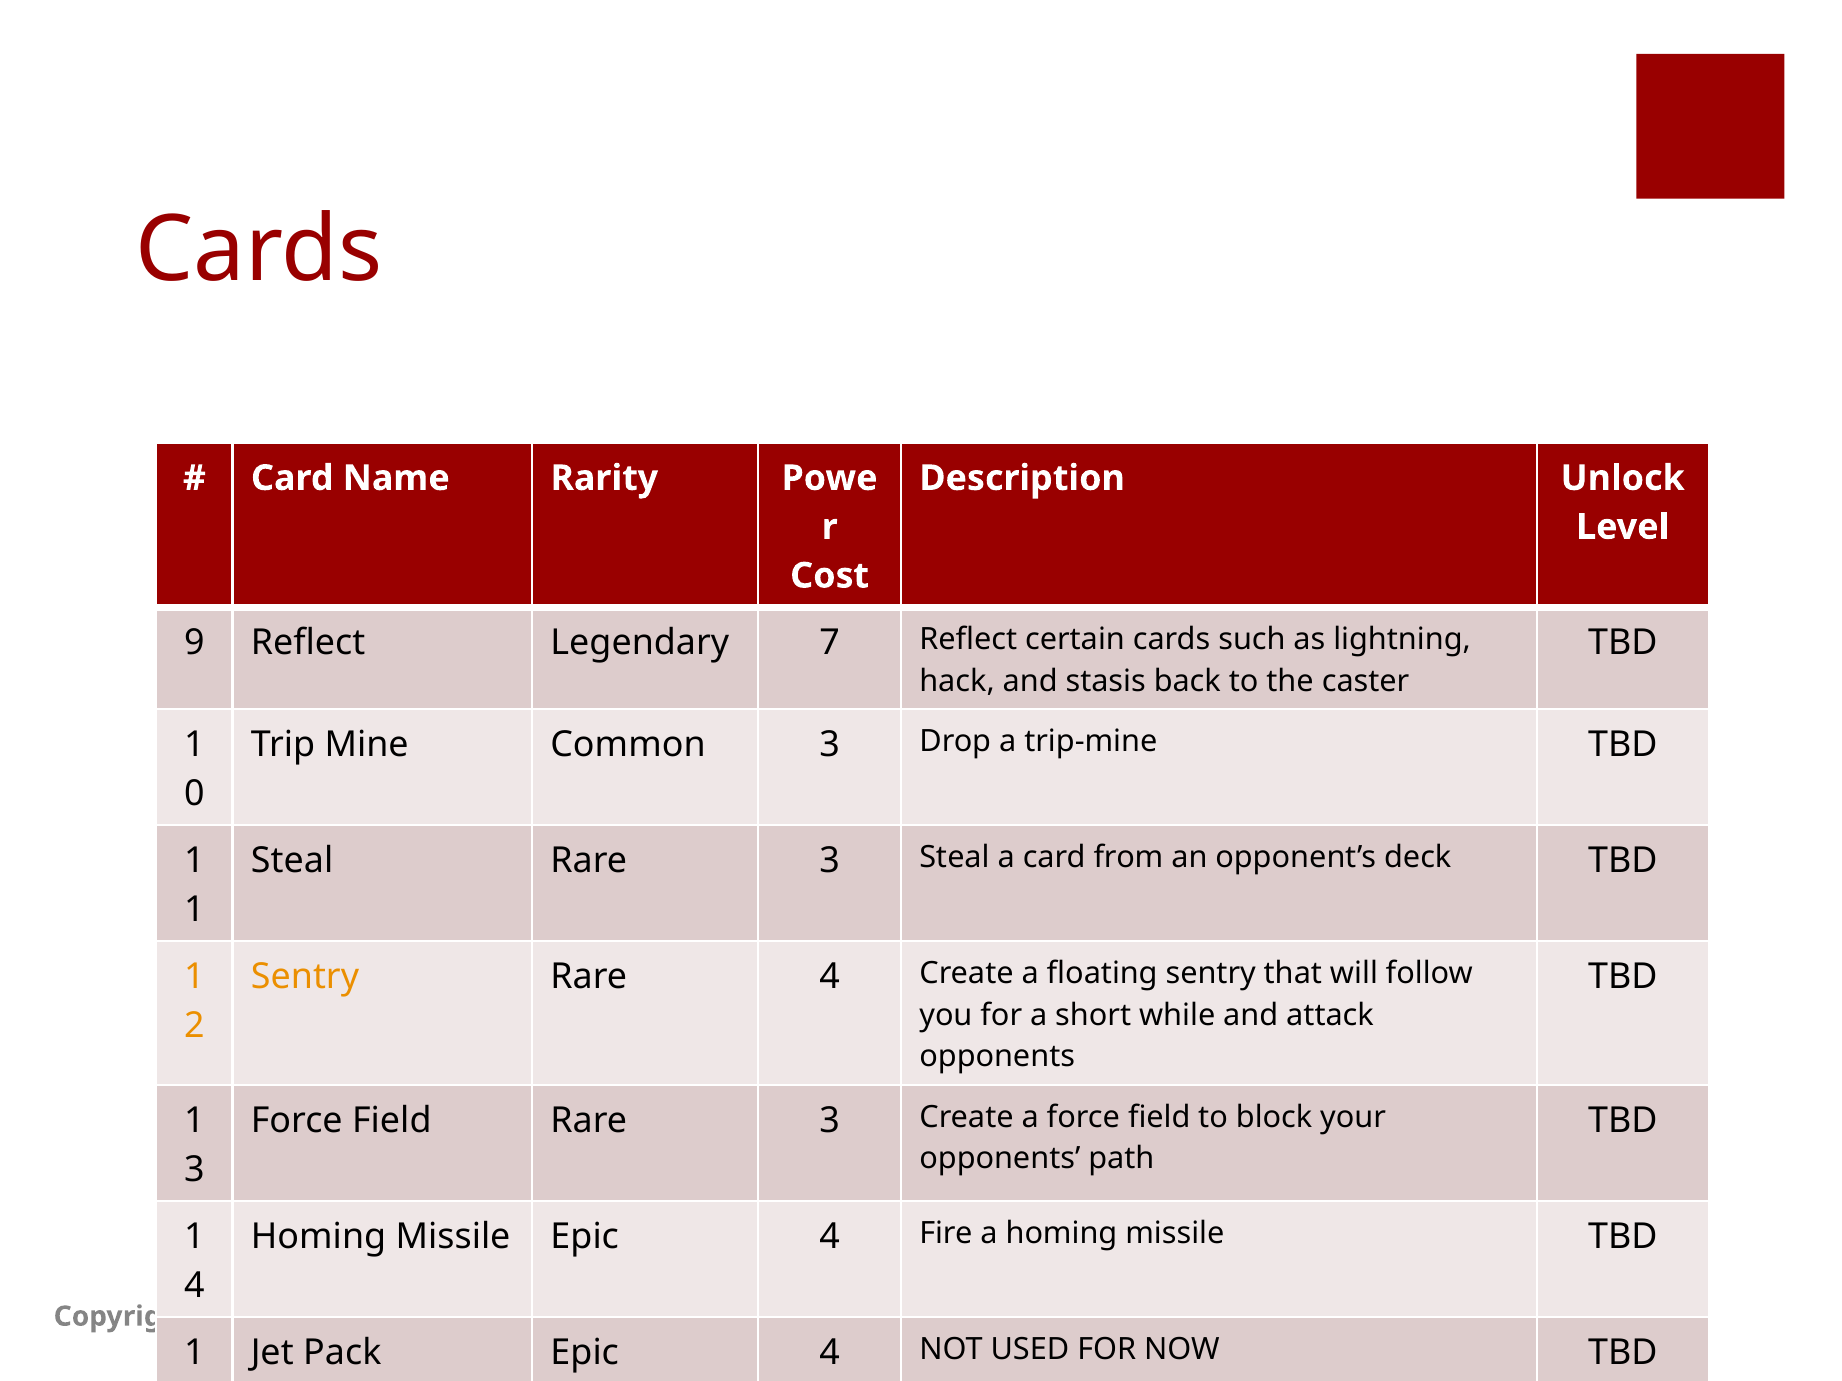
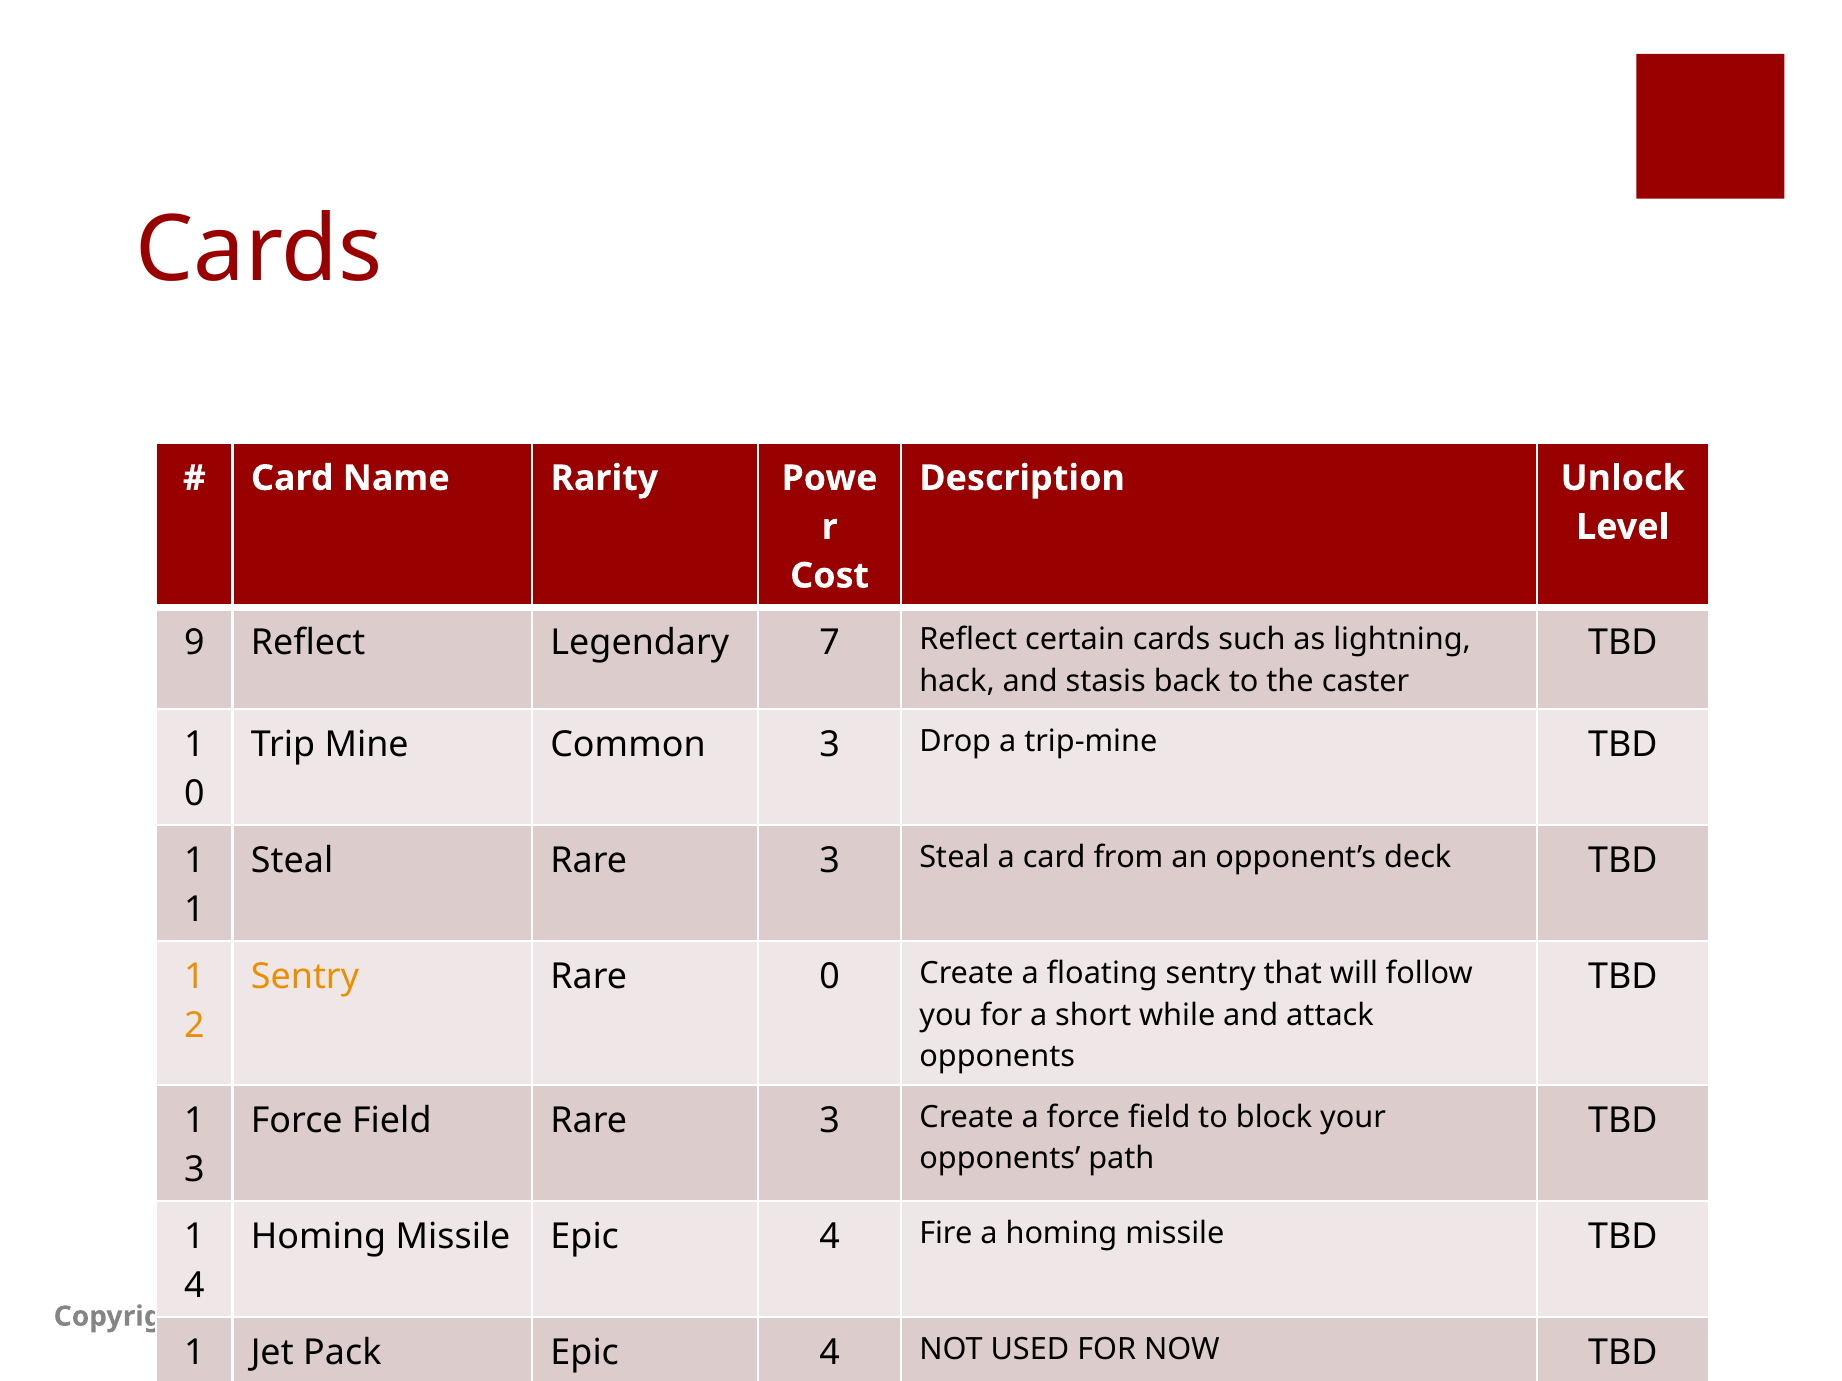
Rare 4: 4 -> 0 (830, 977)
